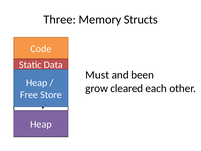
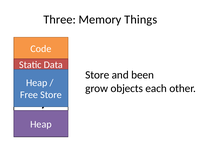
Structs: Structs -> Things (141, 19)
Must: Must -> Store (97, 75)
cleared: cleared -> objects (127, 88)
